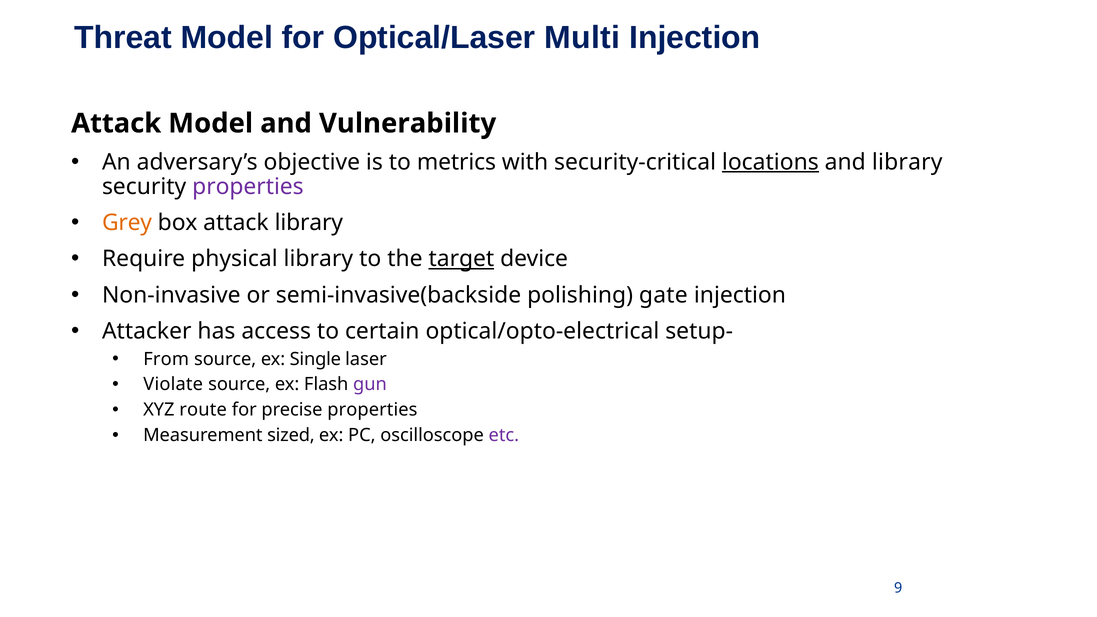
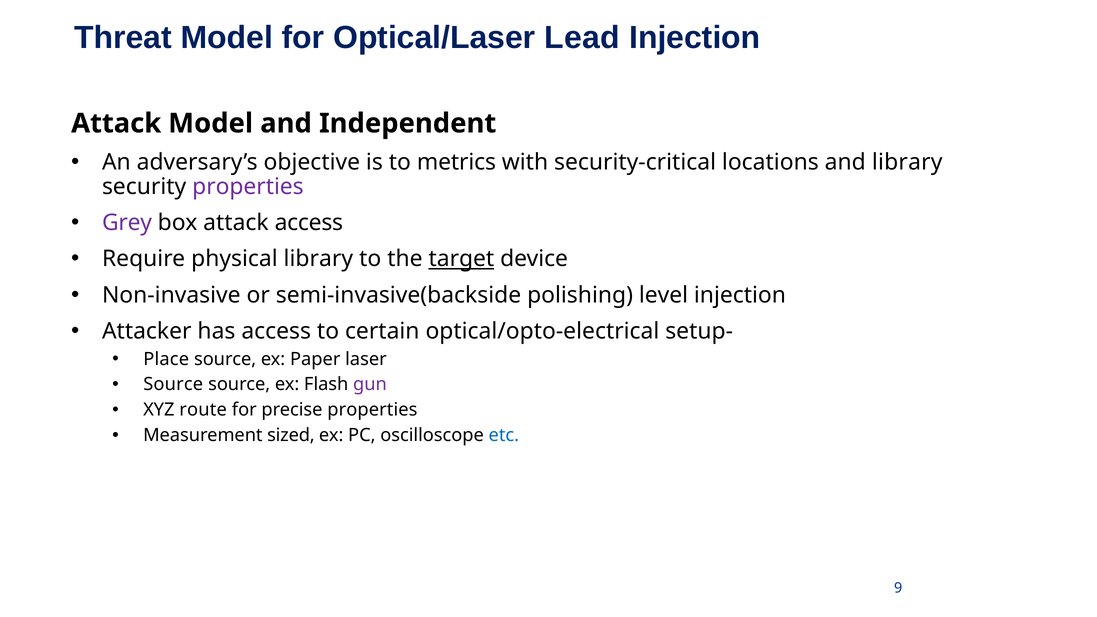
Multi: Multi -> Lead (582, 38)
Vulnerability: Vulnerability -> Independent (408, 123)
locations underline: present -> none (770, 162)
Grey colour: orange -> purple (127, 223)
attack library: library -> access (309, 223)
gate: gate -> level (663, 295)
From: From -> Place (166, 359)
Single: Single -> Paper (315, 359)
Violate: Violate -> Source (173, 384)
etc colour: purple -> blue (504, 435)
